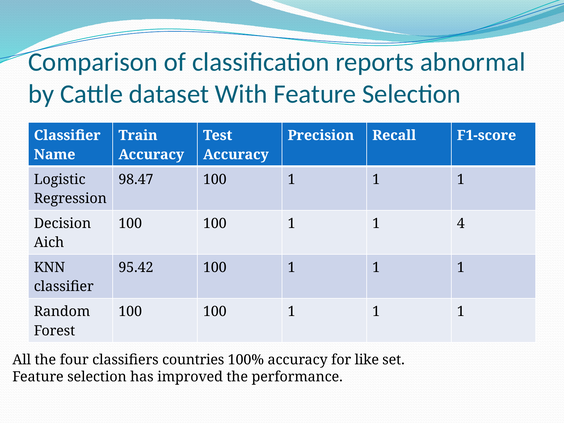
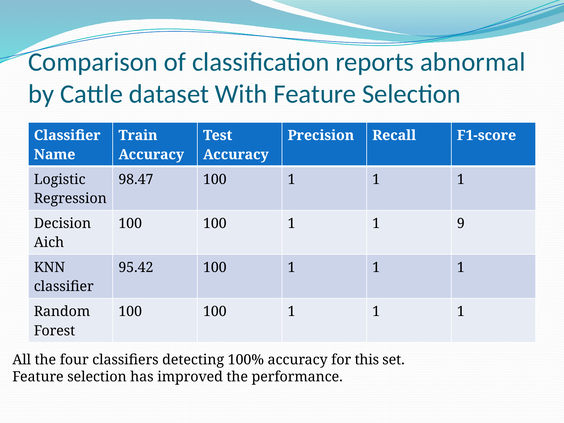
4: 4 -> 9 (461, 223)
countries: countries -> detecting (193, 360)
like: like -> this (367, 360)
